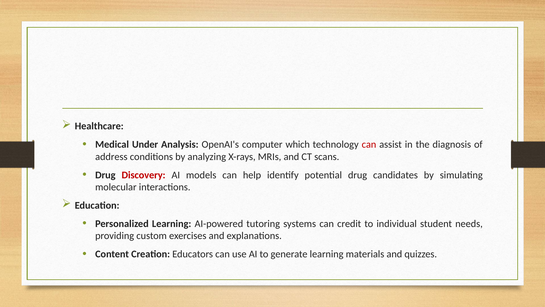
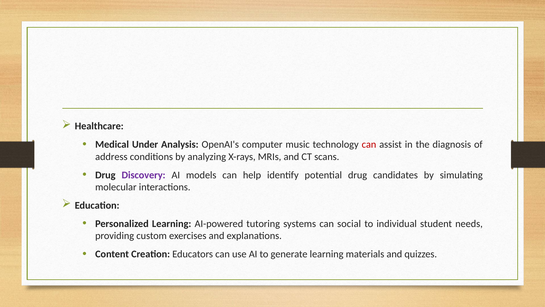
which: which -> music (298, 144)
Discovery colour: red -> purple (144, 175)
credit: credit -> social (349, 223)
